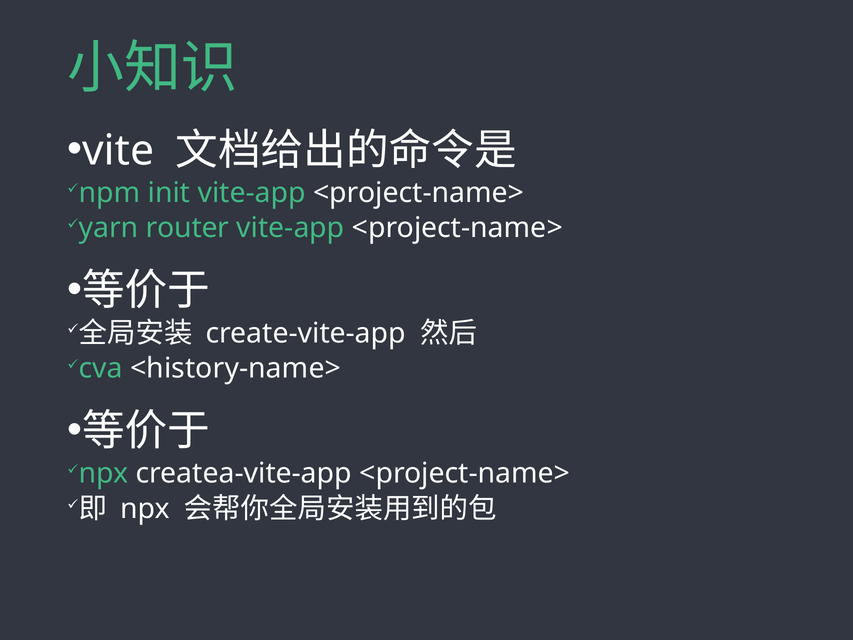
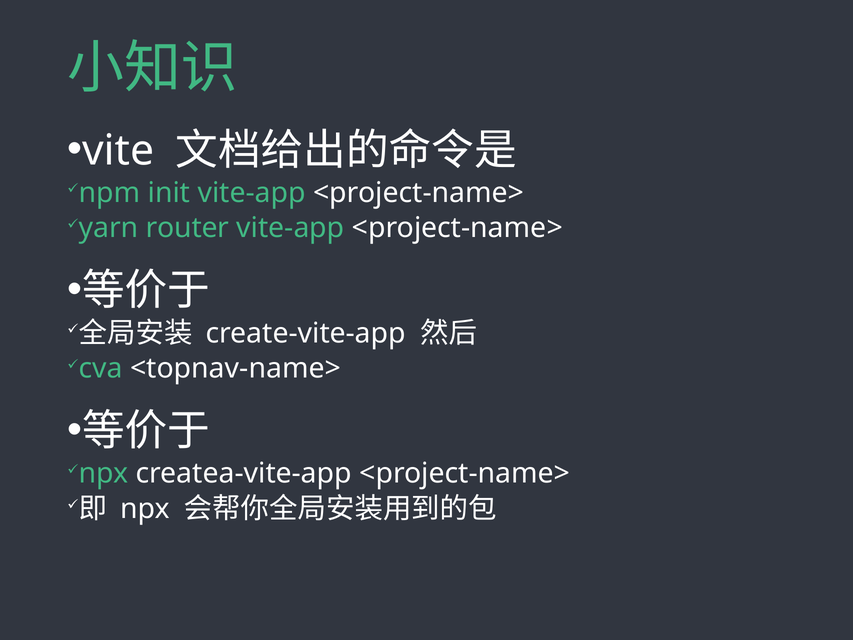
<history-name>: <history-name> -> <topnav-name> (236, 368)
